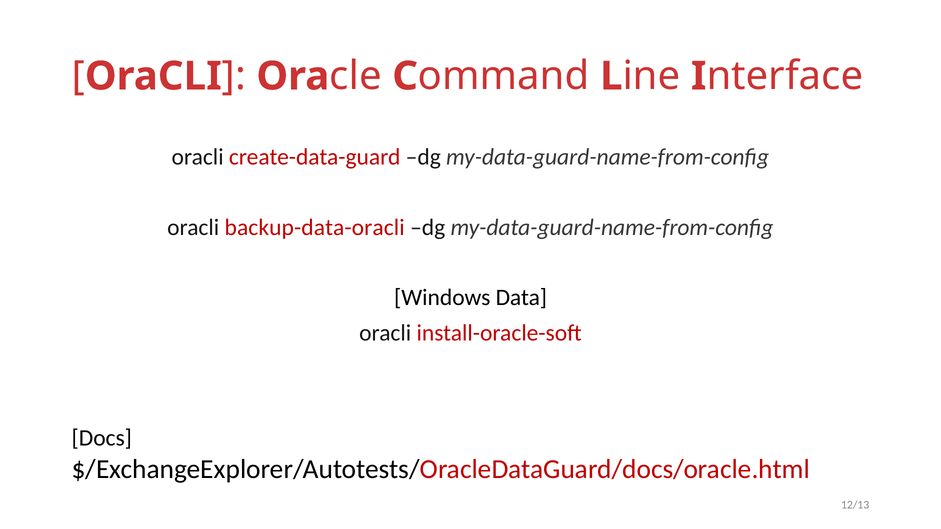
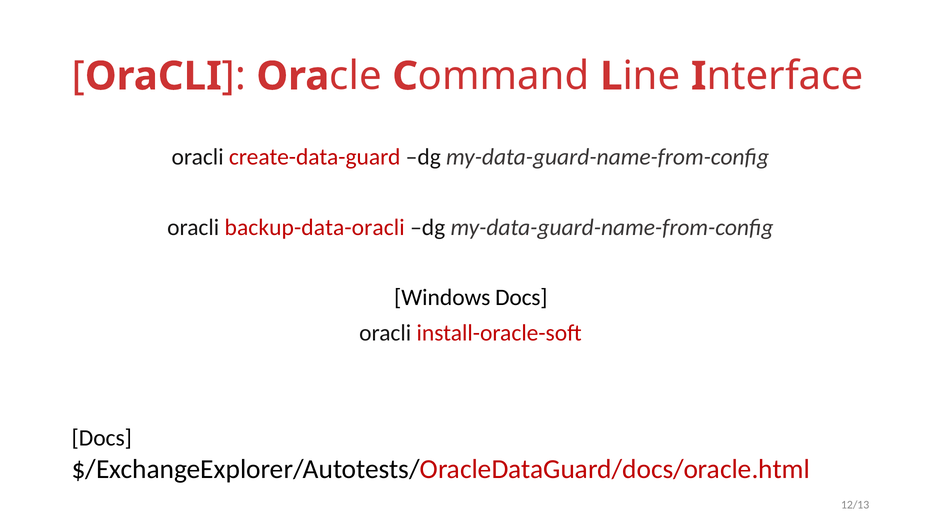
Windows Data: Data -> Docs (521, 298)
